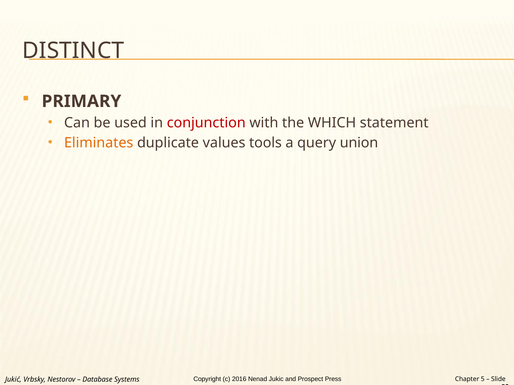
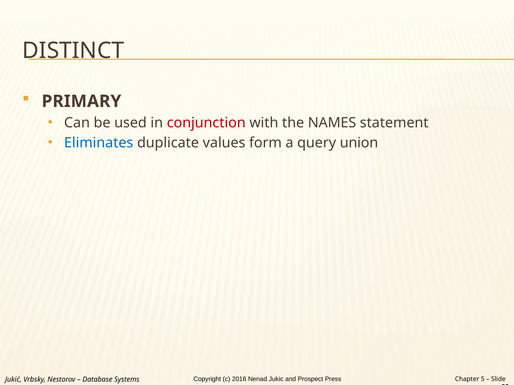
WHICH: WHICH -> NAMES (332, 123)
Eliminates colour: orange -> blue (99, 143)
tools: tools -> form (265, 143)
